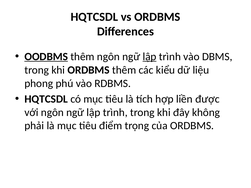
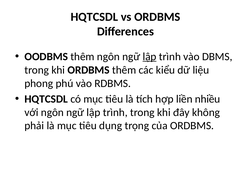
OODBMS underline: present -> none (46, 57)
được: được -> nhiều (208, 99)
điểm: điểm -> dụng (111, 126)
